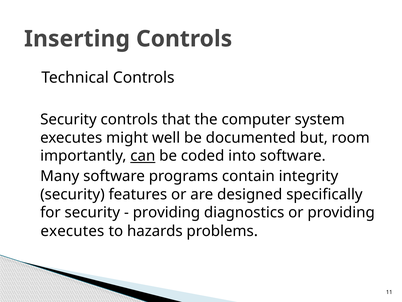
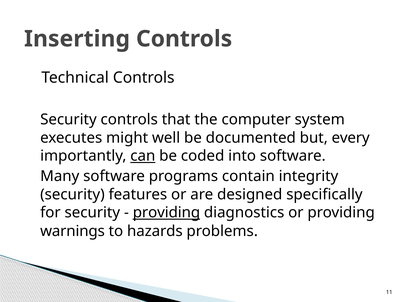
room: room -> every (351, 138)
providing underline: none -> present (166, 212)
executes: executes -> warnings (73, 231)
